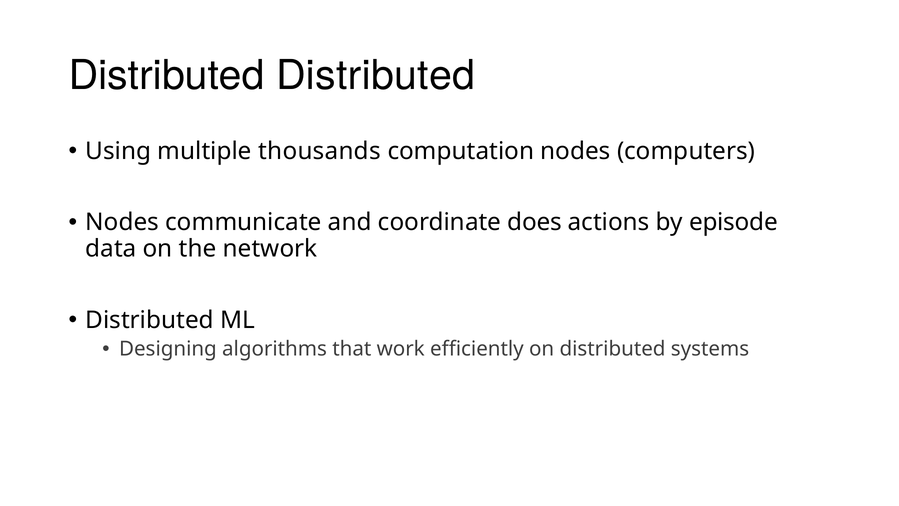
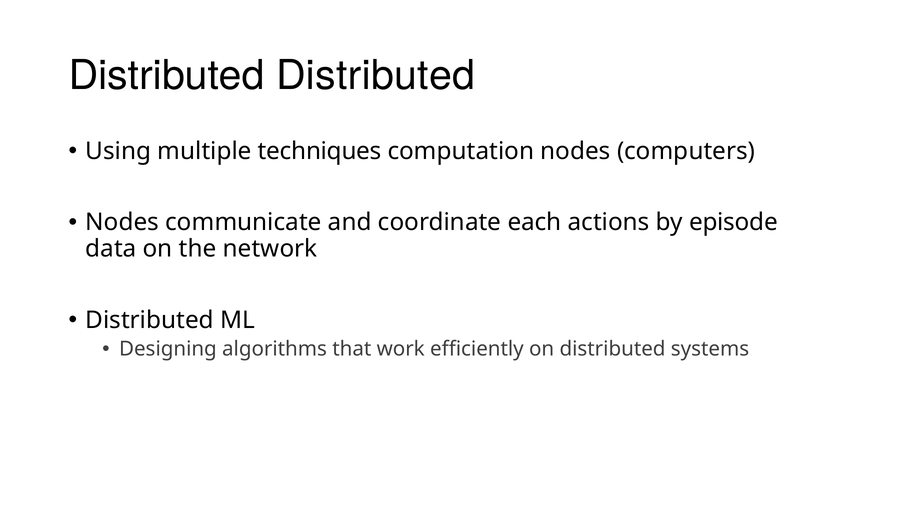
thousands: thousands -> techniques (320, 151)
does: does -> each (535, 222)
